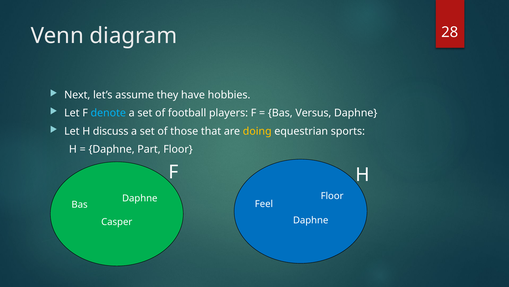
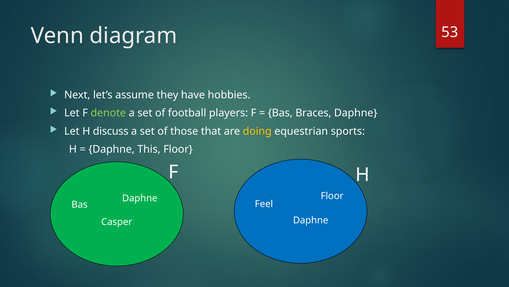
28: 28 -> 53 (450, 32)
denote colour: light blue -> light green (108, 113)
Versus: Versus -> Braces (313, 113)
Part: Part -> This (149, 149)
